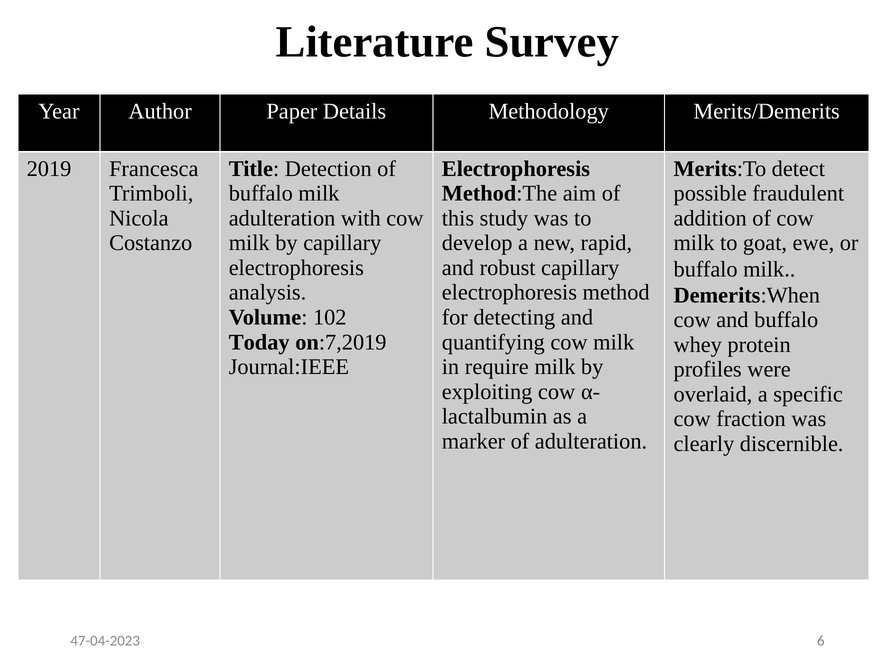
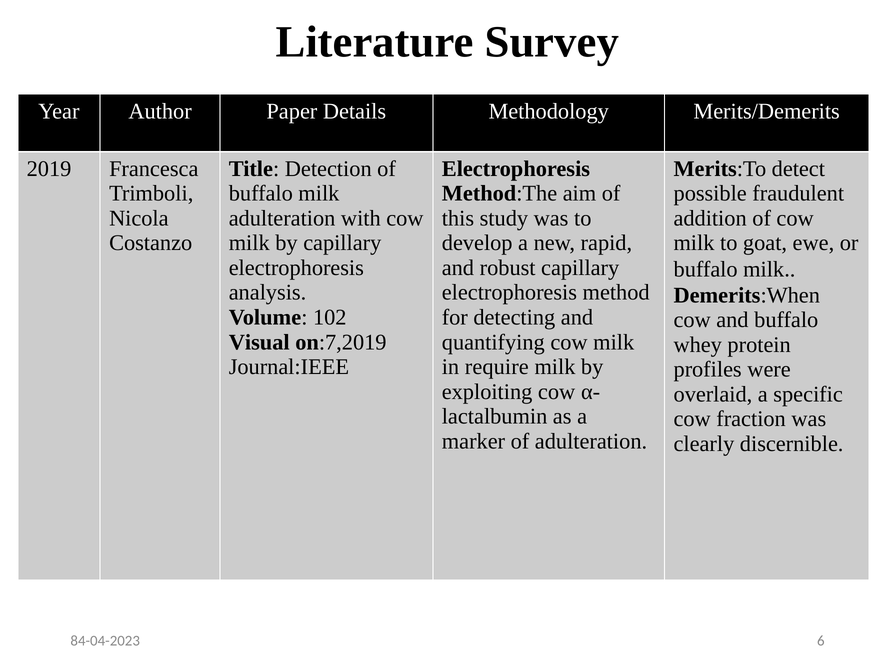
Today: Today -> Visual (259, 342)
47-04-2023: 47-04-2023 -> 84-04-2023 (105, 641)
